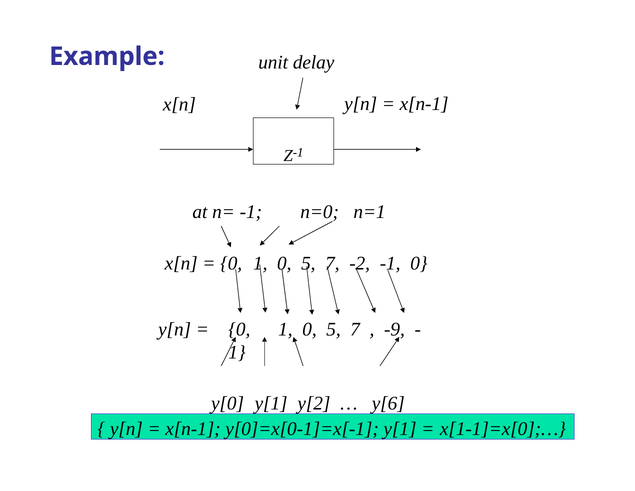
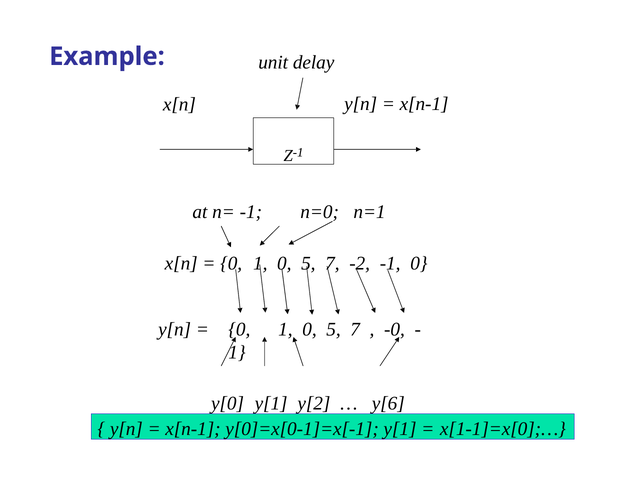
-9: -9 -> -0 (394, 329)
